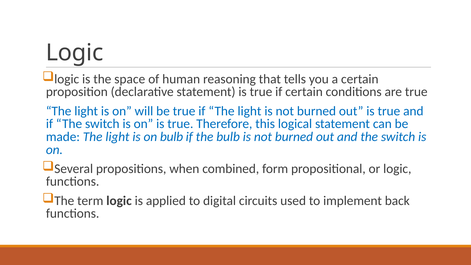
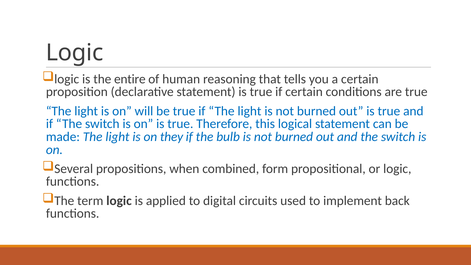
space: space -> entire (130, 79)
on bulb: bulb -> they (172, 137)
